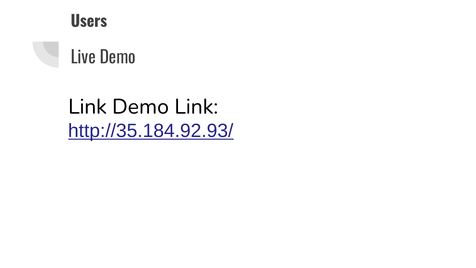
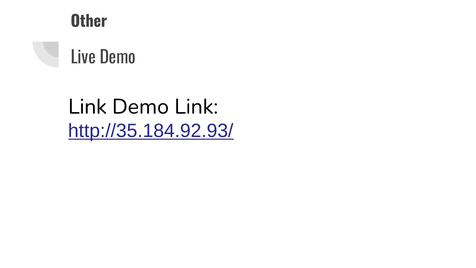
Users: Users -> Other (89, 22)
